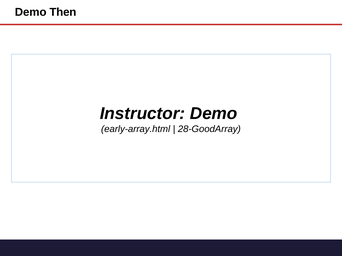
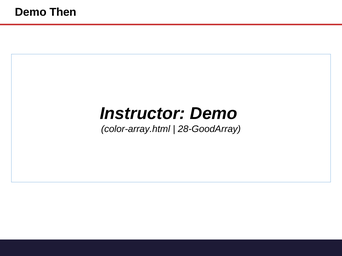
early-array.html: early-array.html -> color-array.html (136, 129)
